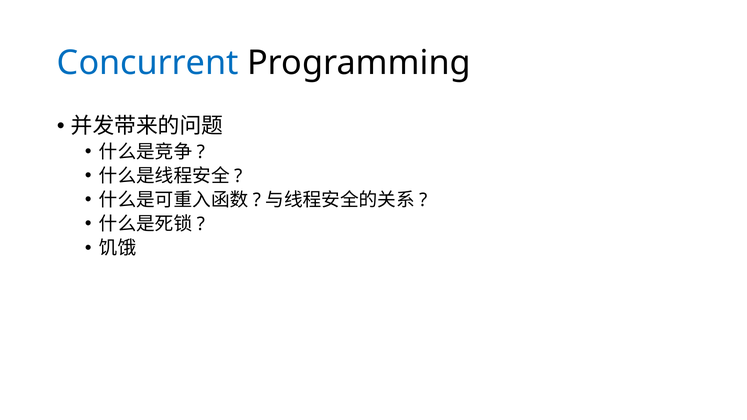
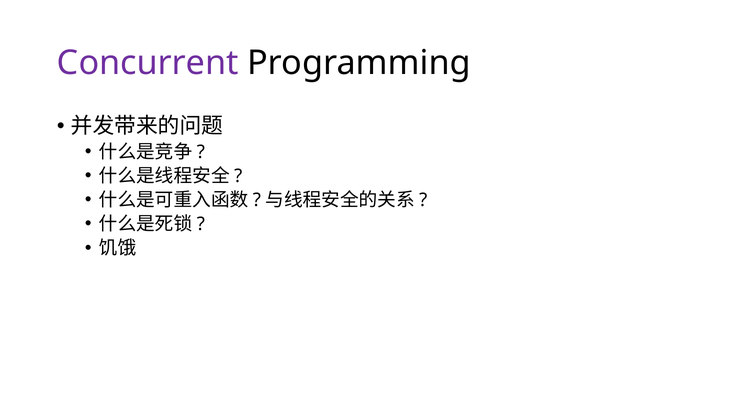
Concurrent colour: blue -> purple (148, 63)
